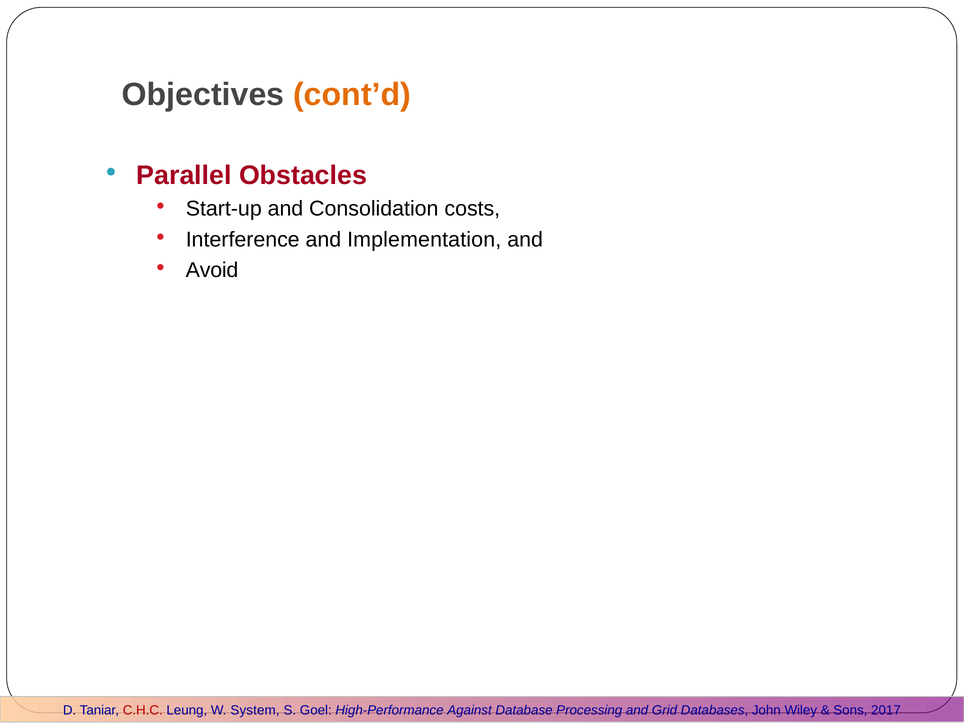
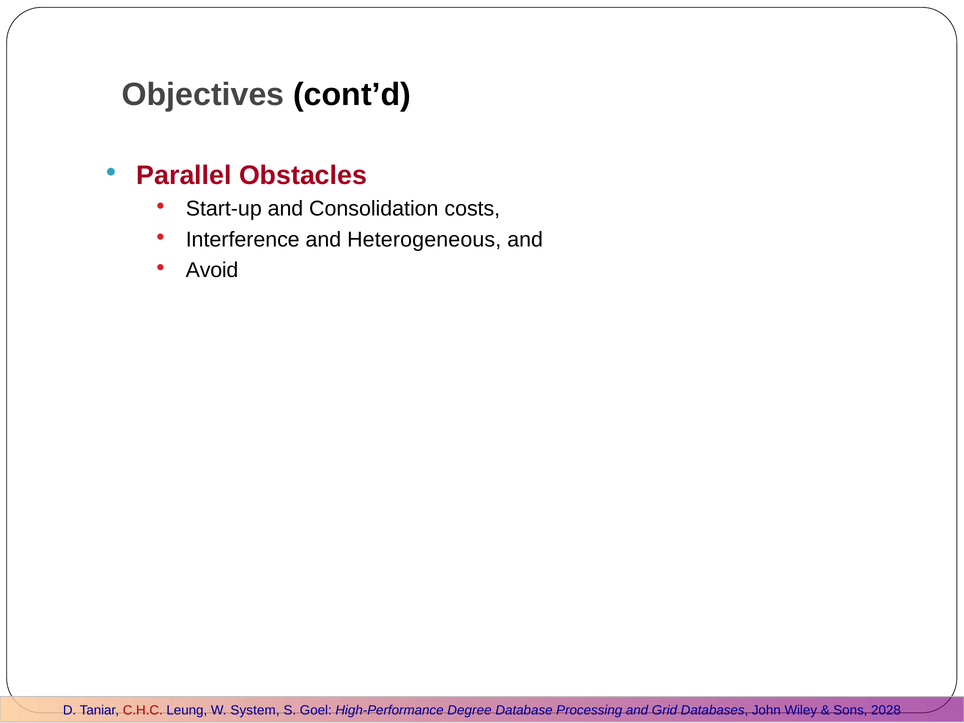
cont’d colour: orange -> black (352, 95)
Implementation: Implementation -> Heterogeneous (424, 240)
Against: Against -> Degree (469, 710)
2017: 2017 -> 2028 (886, 710)
